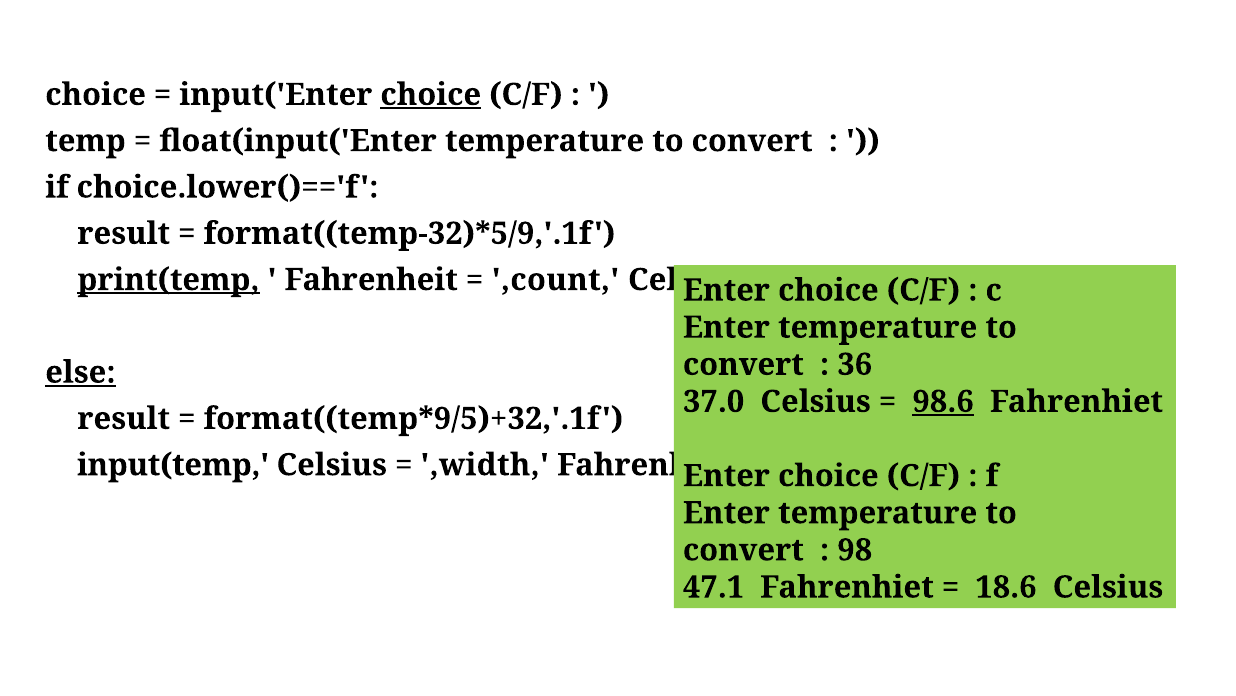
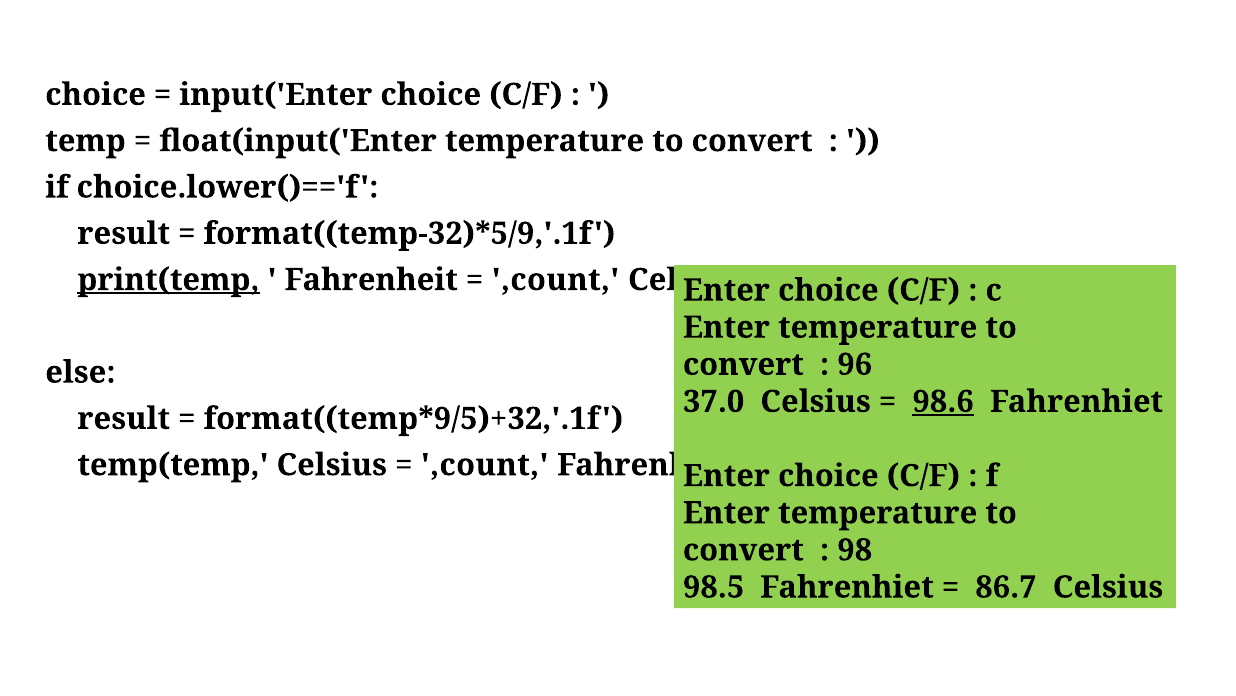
choice underline: present -> none (431, 95)
36: 36 -> 96 (855, 364)
else underline: present -> none (80, 372)
input(temp: input(temp -> temp(temp (173, 465)
,width: ,width -> ,count (485, 465)
47.1: 47.1 -> 98.5 (714, 587)
18.6: 18.6 -> 86.7 (1006, 587)
